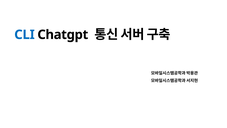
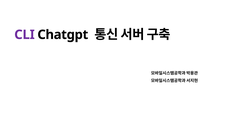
CLI colour: blue -> purple (25, 35)
